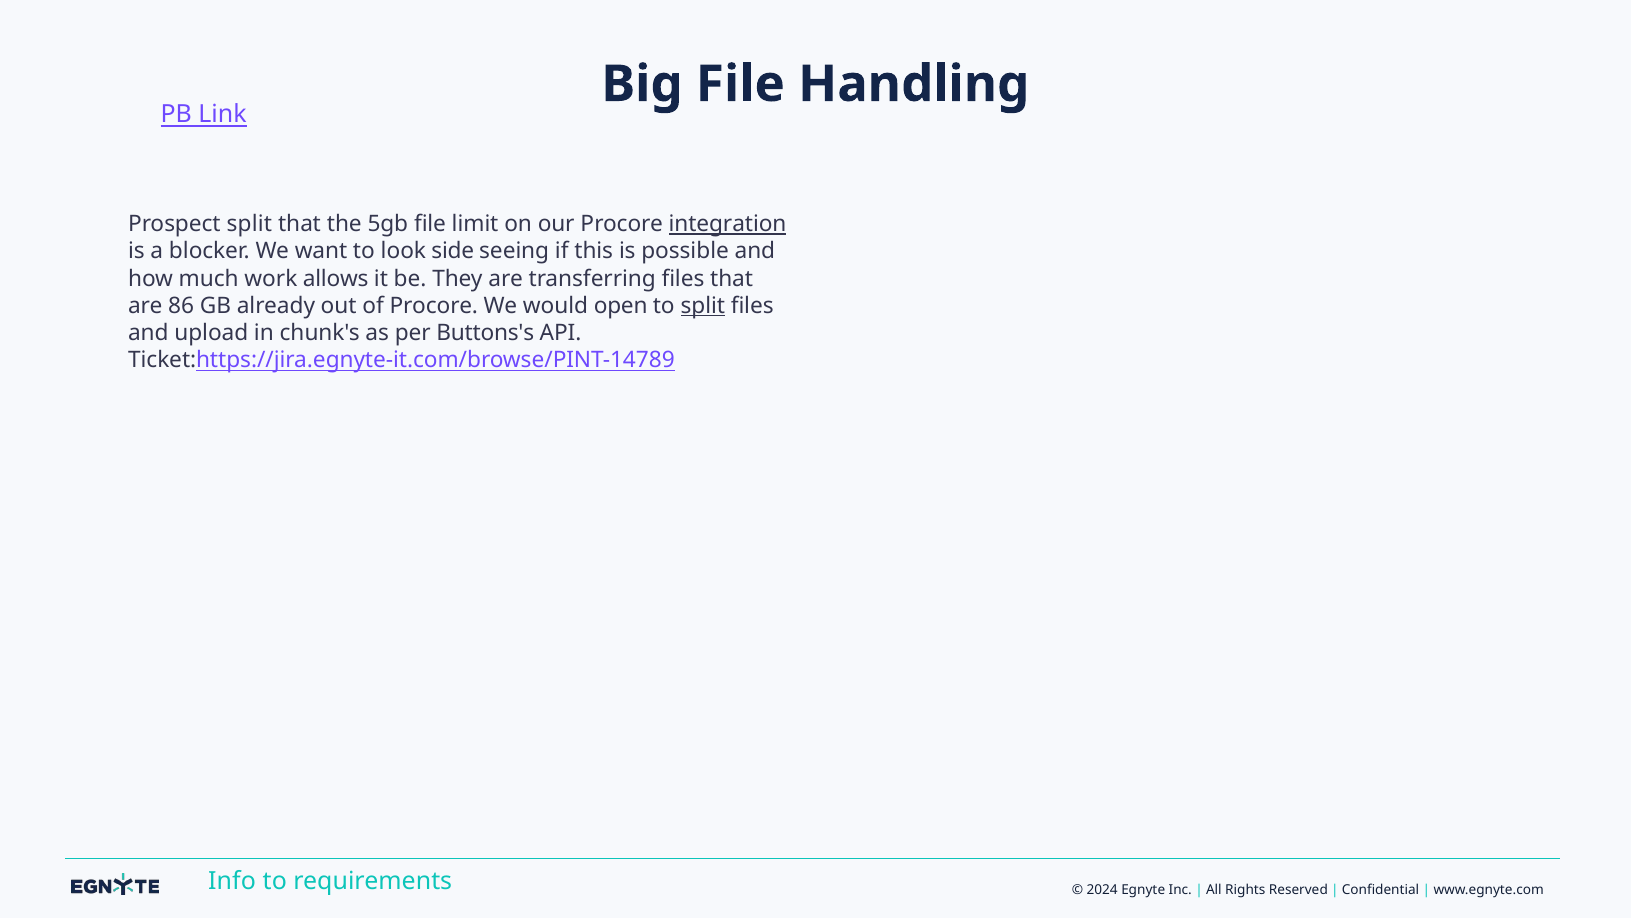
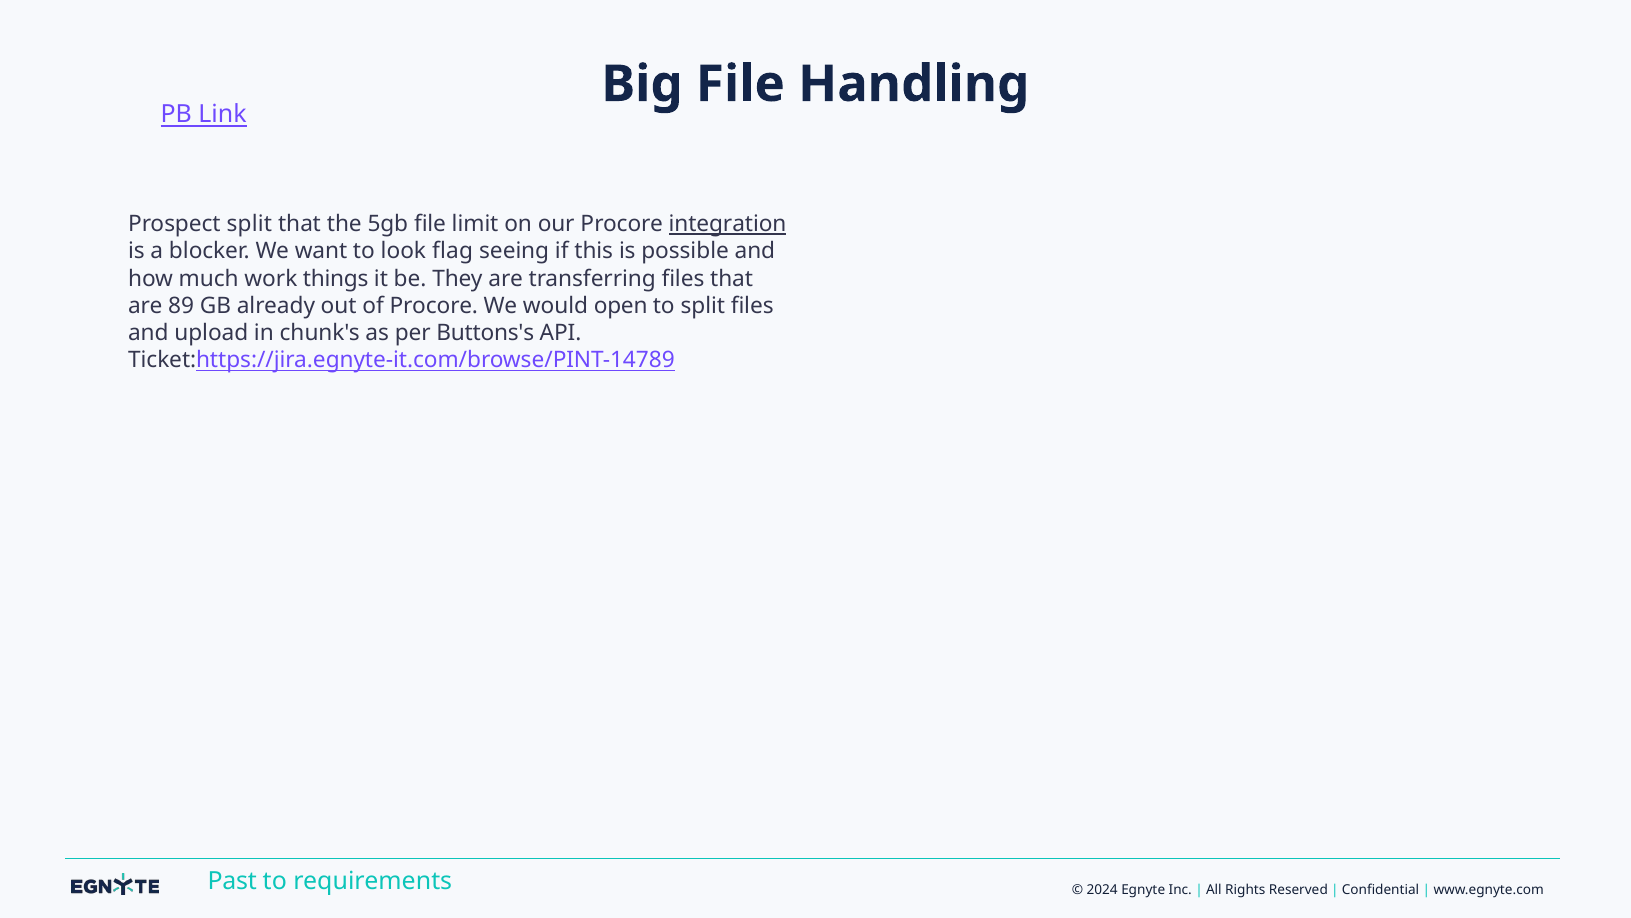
side: side -> flag (453, 251)
allows: allows -> things (336, 279)
86: 86 -> 89 (181, 306)
split underline: present -> none (703, 306)
Info: Info -> Past (232, 881)
